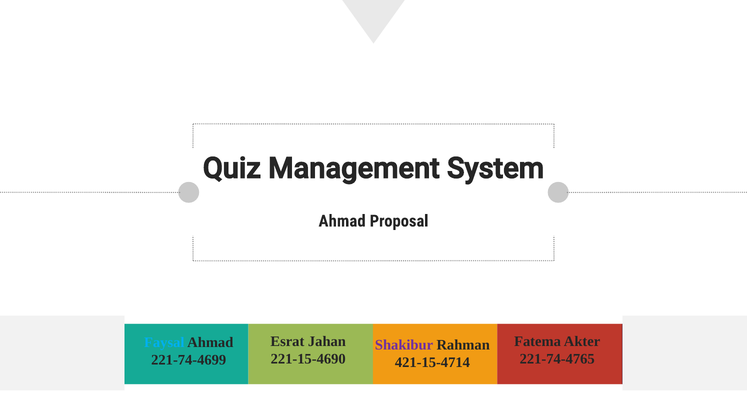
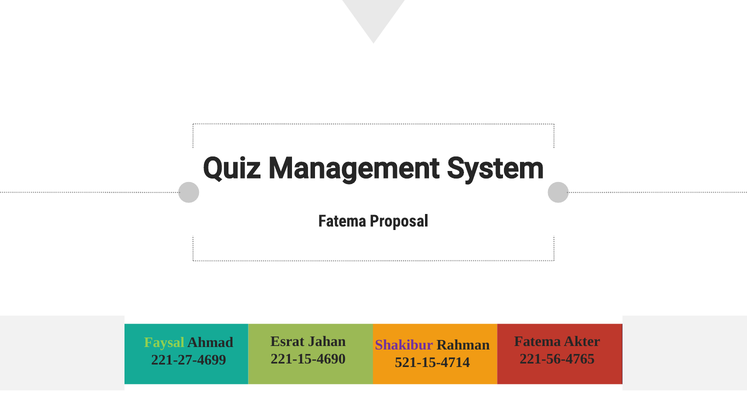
Ahmad: Ahmad -> Fatema (342, 221)
Faysal colour: light blue -> light green (164, 343)
221-74-4765: 221-74-4765 -> 221-56-4765 (557, 359)
221-74-4699: 221-74-4699 -> 221-27-4699 (189, 360)
421-15-4714: 421-15-4714 -> 521-15-4714 (432, 363)
